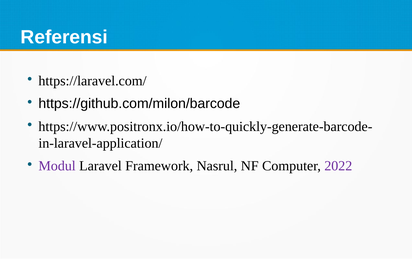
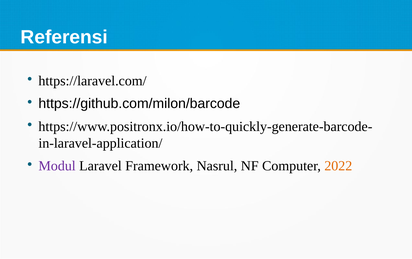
2022 colour: purple -> orange (338, 166)
